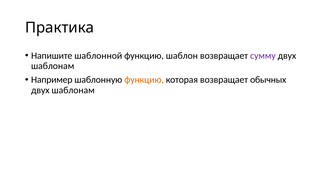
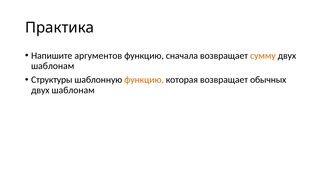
шаблонной: шаблонной -> аргументов (98, 55)
шаблон: шаблон -> сначала (182, 55)
сумму colour: purple -> orange (263, 55)
Например: Например -> Структуры (52, 80)
